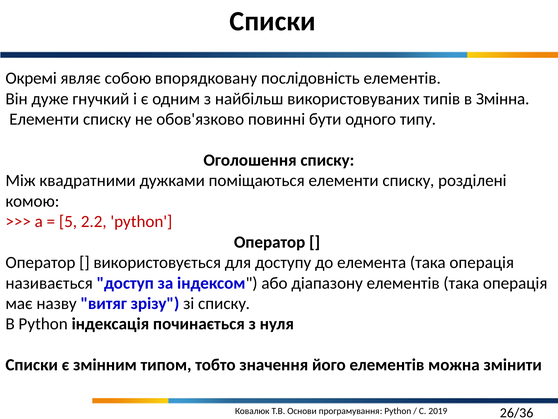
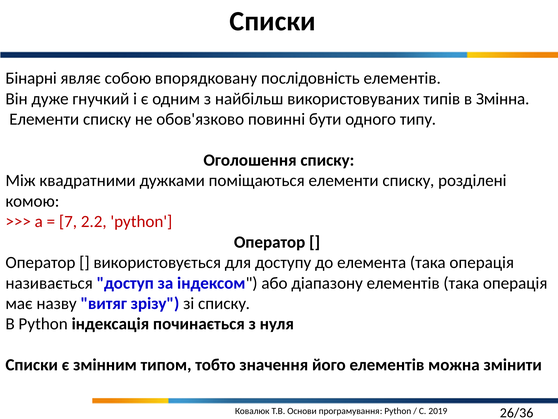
Окремі: Окремі -> Бінарні (31, 78)
5: 5 -> 7 (68, 221)
